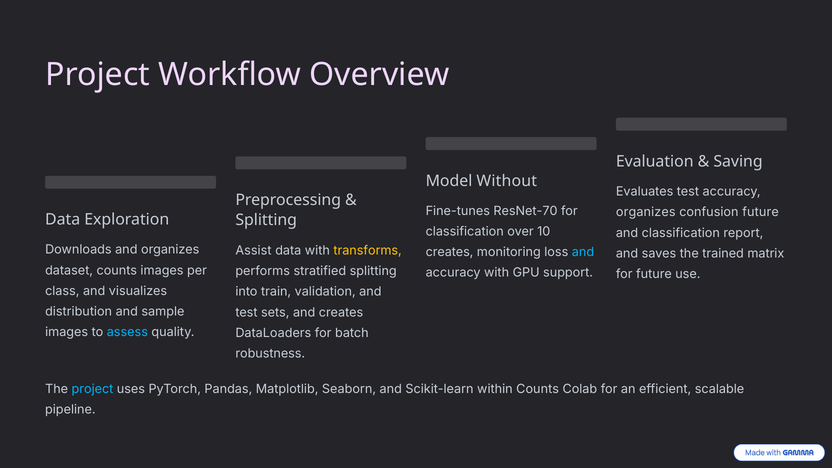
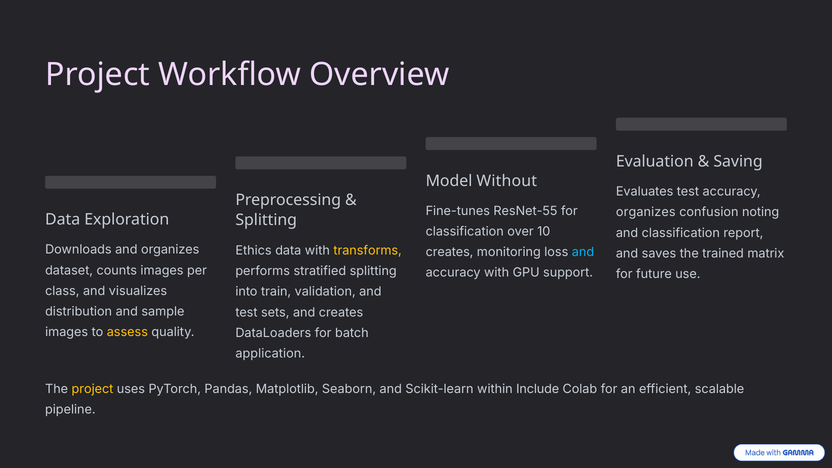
ResNet-70: ResNet-70 -> ResNet-55 (525, 211)
confusion future: future -> noting (761, 212)
Assist: Assist -> Ethics (254, 251)
assess colour: light blue -> yellow (127, 332)
robustness: robustness -> application (270, 353)
project colour: light blue -> yellow (92, 389)
within Counts: Counts -> Include (538, 389)
